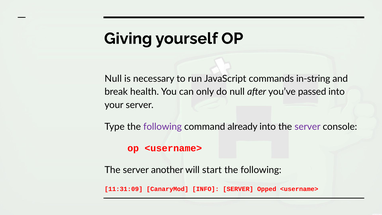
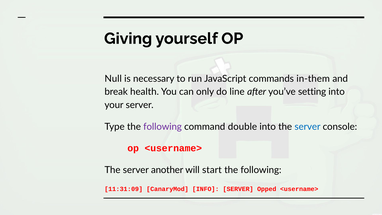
in-string: in-string -> in-them (313, 79)
do null: null -> line (237, 92)
passed: passed -> setting (312, 92)
already: already -> double (242, 127)
server colour: purple -> blue (308, 127)
